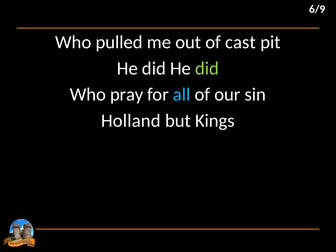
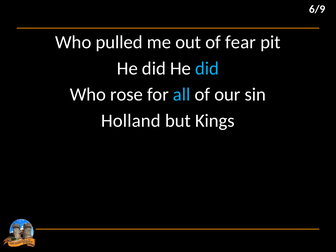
cast: cast -> fear (241, 42)
did colour: light green -> light blue (207, 68)
pray: pray -> rose (127, 95)
